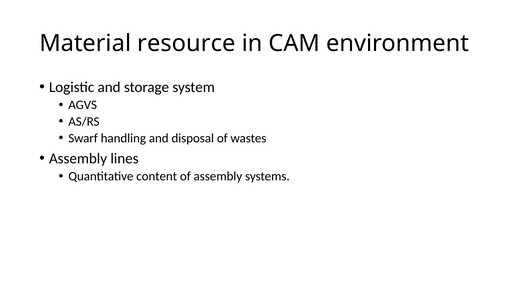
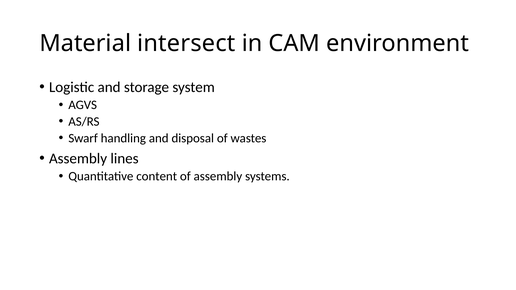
resource: resource -> intersect (186, 43)
